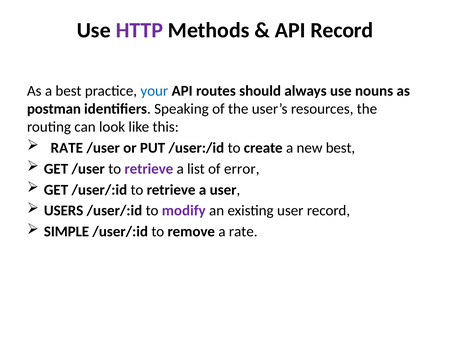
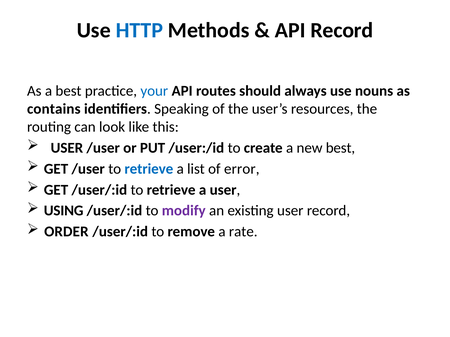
HTTP colour: purple -> blue (139, 30)
postman: postman -> contains (54, 109)
RATE: RATE -> USER (67, 148)
retrieve colour: purple -> blue (149, 169)
USERS: USERS -> USING (64, 211)
SIMPLE: SIMPLE -> ORDER (66, 232)
